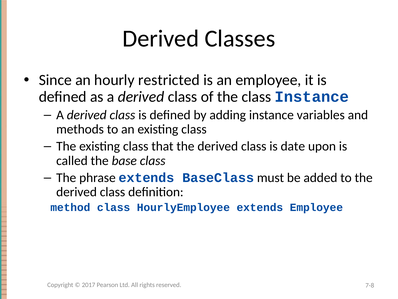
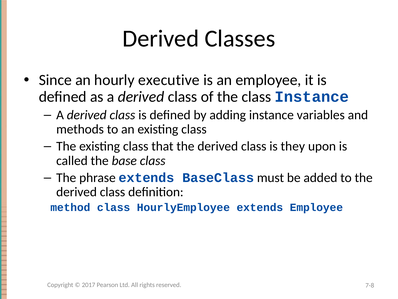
restricted: restricted -> executive (169, 80)
date: date -> they (293, 146)
